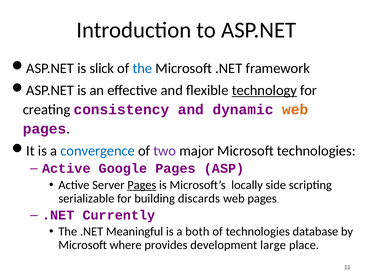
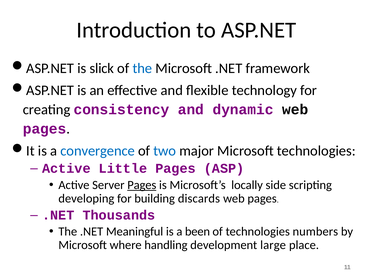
technology underline: present -> none (264, 90)
web colour: orange -> black (295, 110)
two colour: purple -> blue (165, 151)
Google: Google -> Little (123, 168)
serializable: serializable -> developing (86, 198)
Currently: Currently -> Thousands (119, 215)
both: both -> been (197, 231)
database: database -> numbers (315, 231)
provides: provides -> handling (166, 245)
